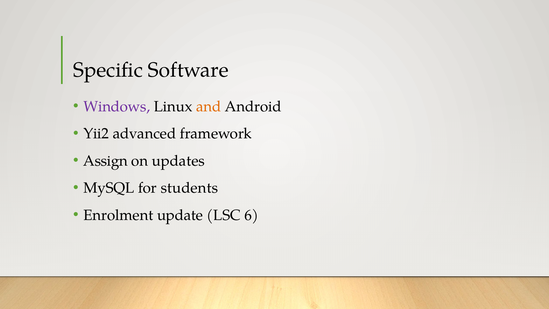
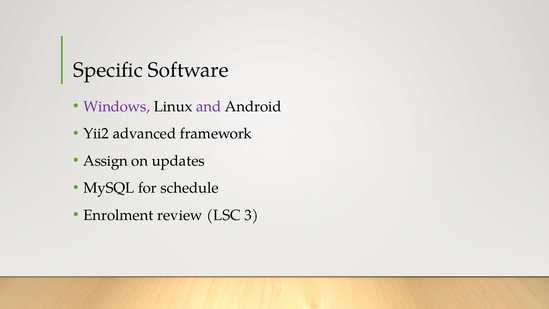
and colour: orange -> purple (209, 106)
students: students -> schedule (190, 188)
update: update -> review (180, 215)
6: 6 -> 3 (252, 215)
